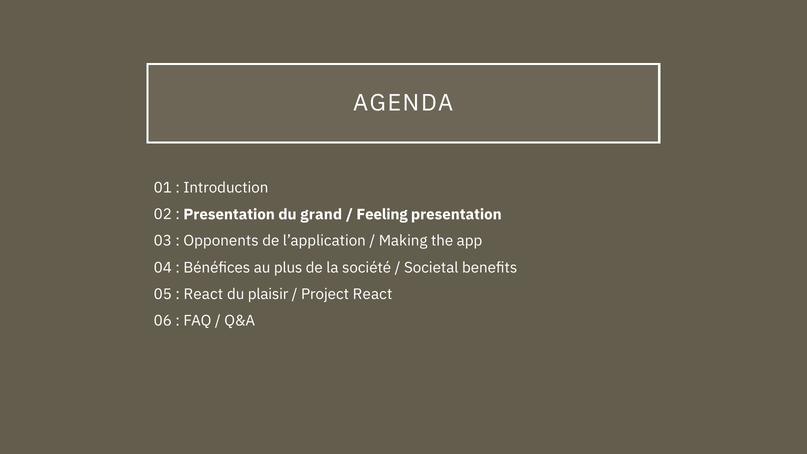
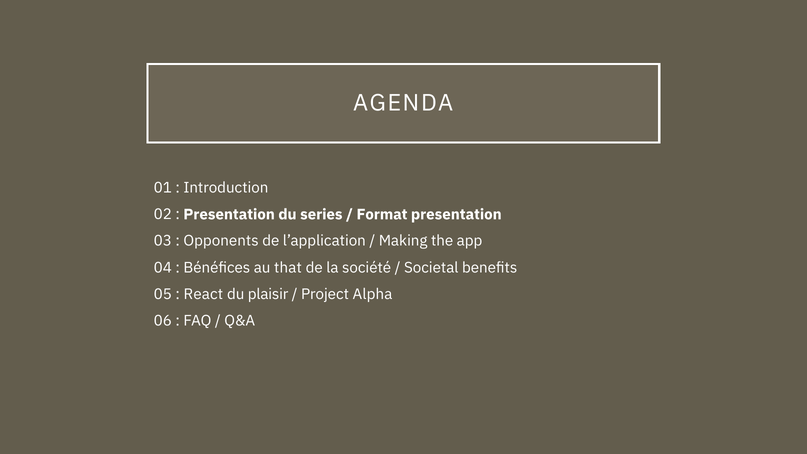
grand: grand -> series (321, 214)
Feeling: Feeling -> Format (382, 214)
plus: plus -> that (288, 267)
Project React: React -> Alpha (373, 294)
